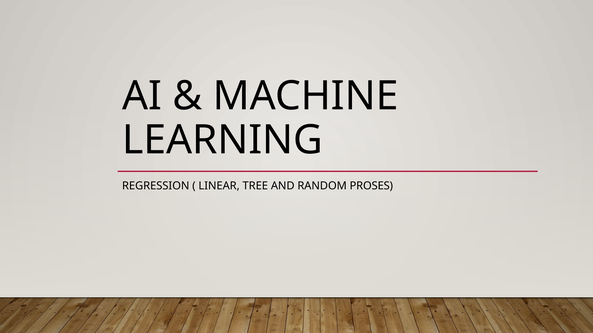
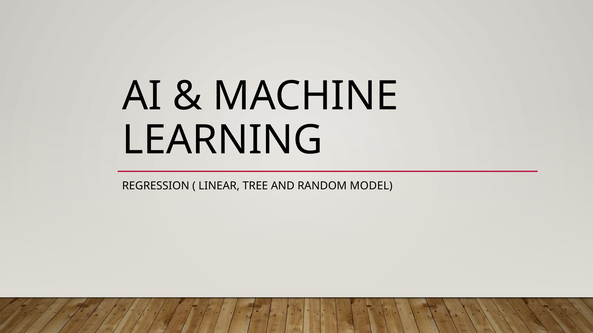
PROSES: PROSES -> MODEL (371, 186)
